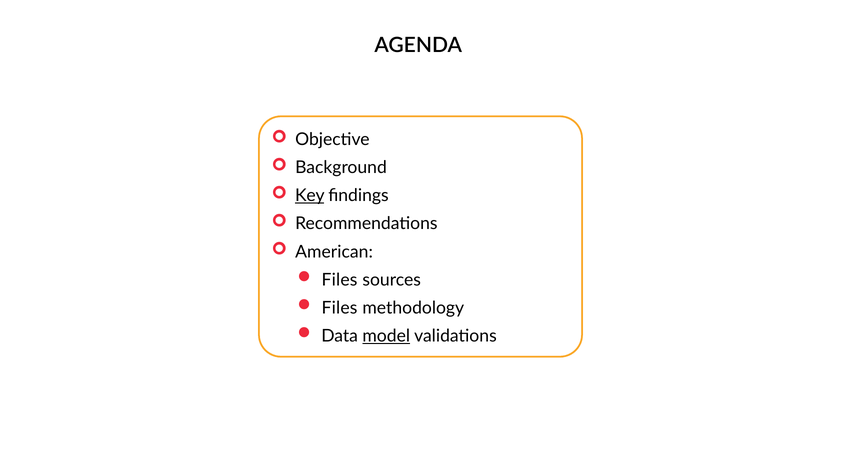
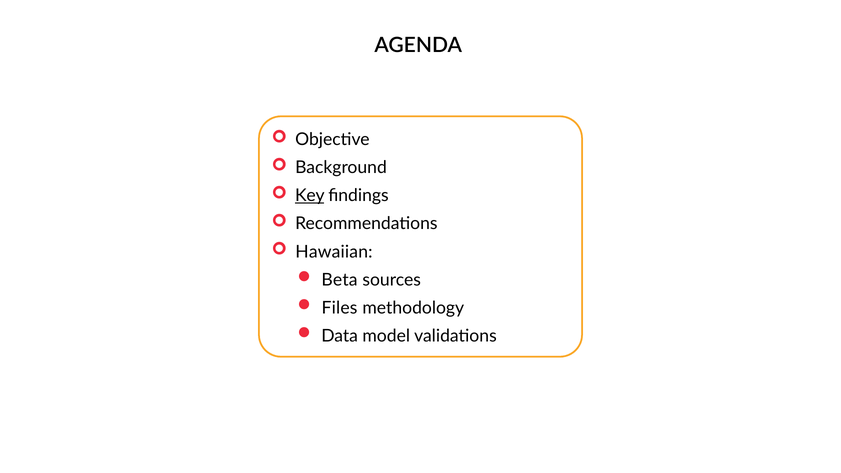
American: American -> Hawaiian (334, 252)
Files: Files -> Beta (340, 280)
model underline: present -> none (386, 336)
